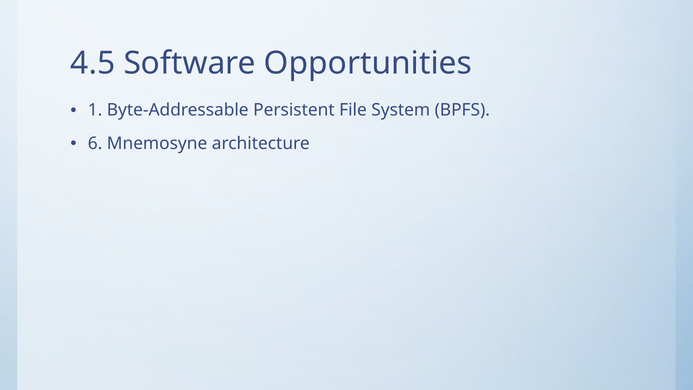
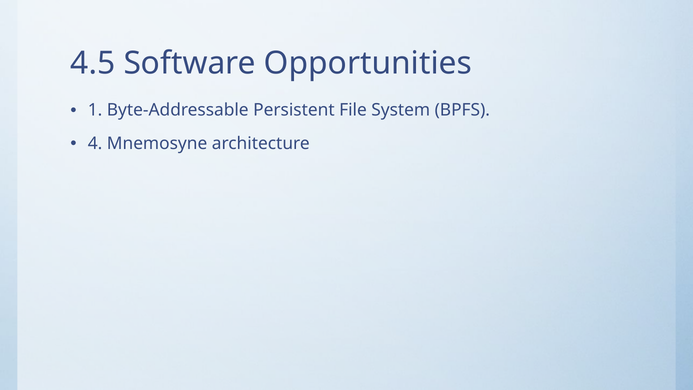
6: 6 -> 4 (95, 143)
